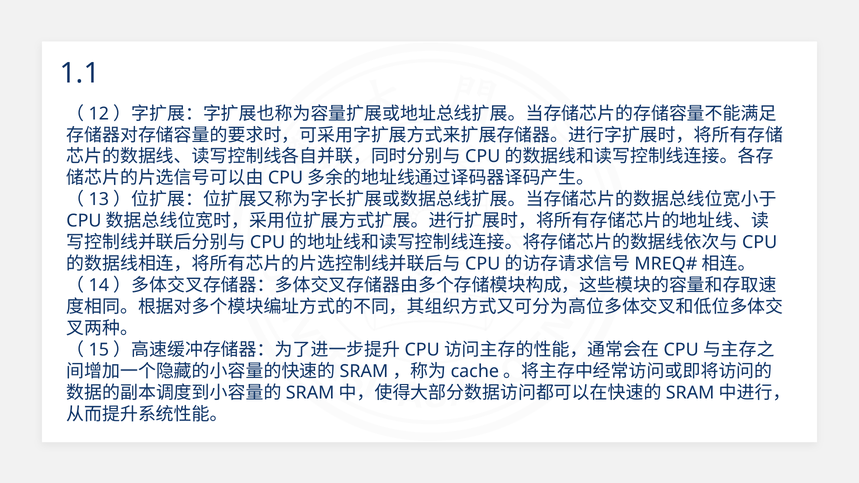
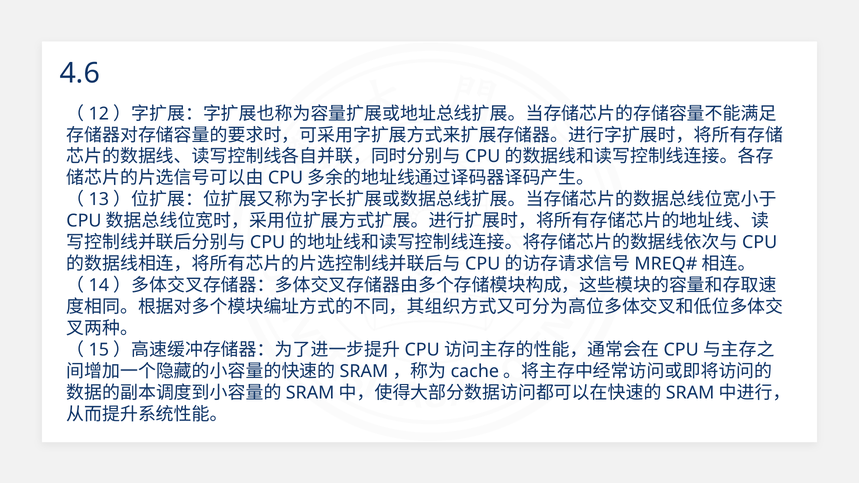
1.1: 1.1 -> 4.6 (80, 73)
